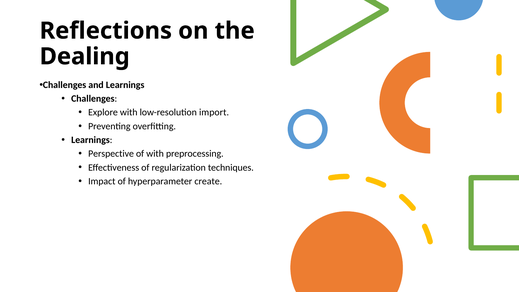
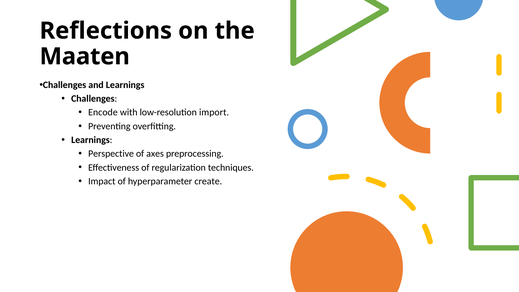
Dealing: Dealing -> Maaten (85, 56)
Explore: Explore -> Encode (103, 112)
of with: with -> axes (155, 154)
